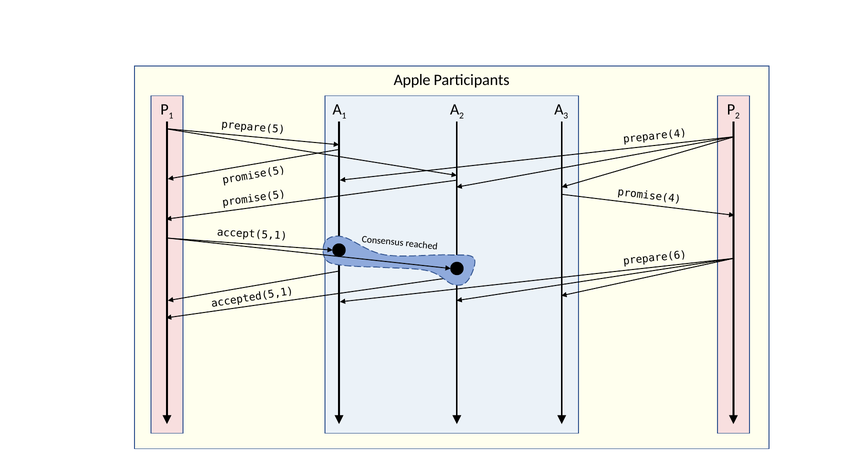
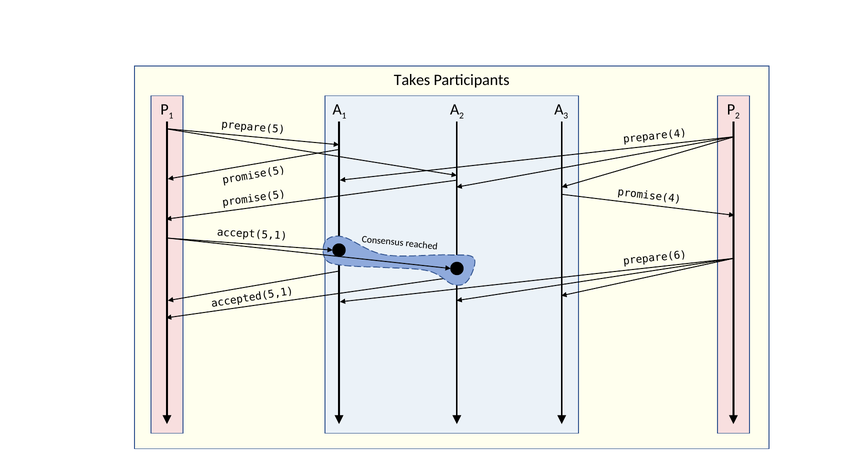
Apple: Apple -> Takes (412, 80)
